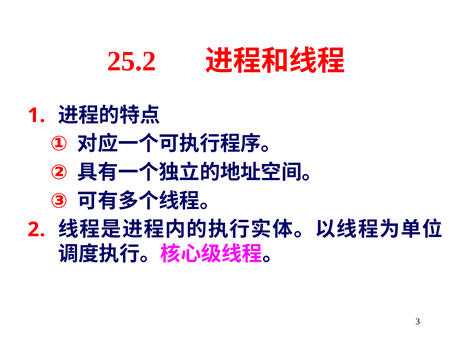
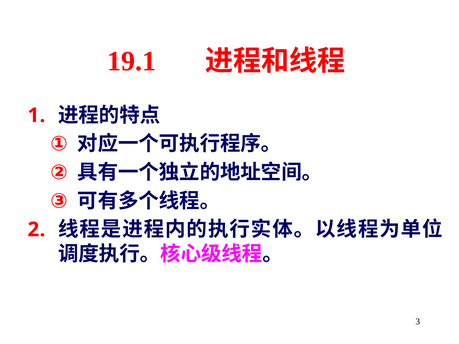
25.2: 25.2 -> 19.1 (132, 61)
